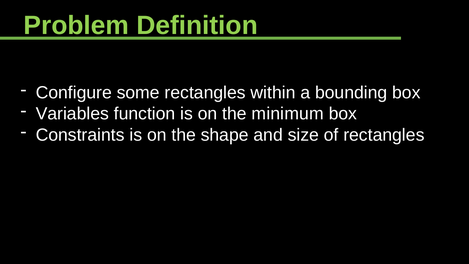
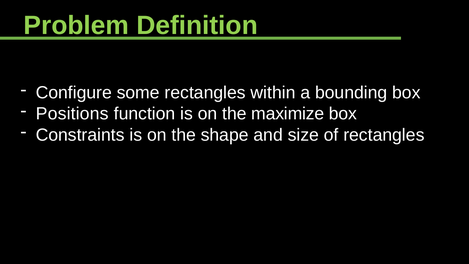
Variables: Variables -> Positions (72, 114)
minimum: minimum -> maximize (288, 114)
